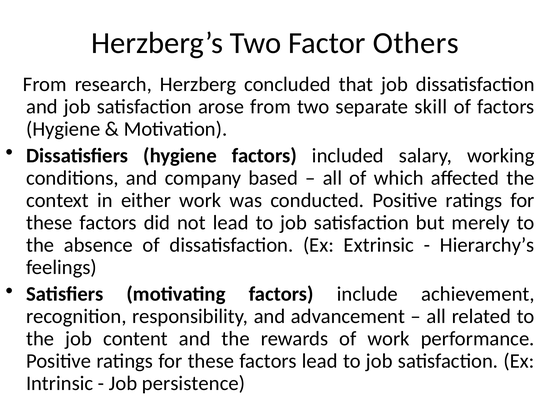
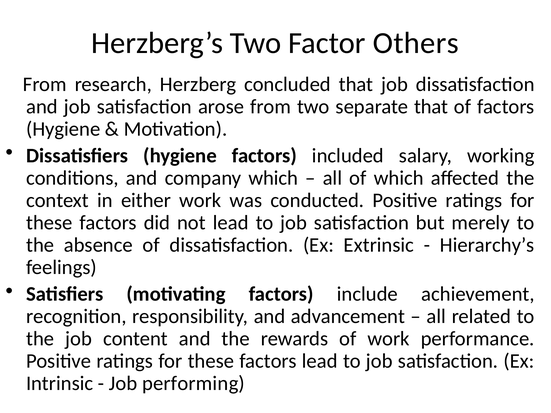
separate skill: skill -> that (431, 107)
company based: based -> which (273, 178)
persistence: persistence -> performing (193, 384)
